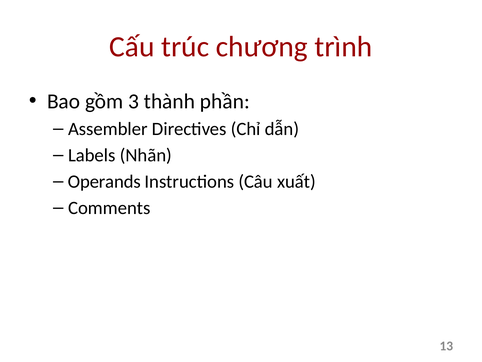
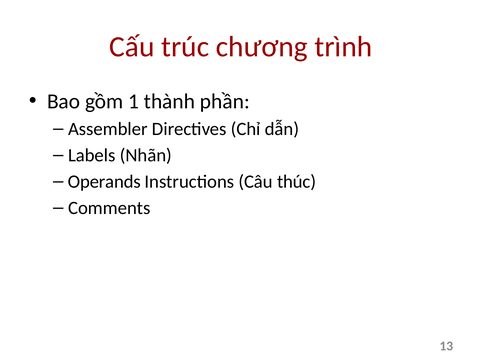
3: 3 -> 1 (134, 101)
xuất: xuất -> thúc (297, 181)
